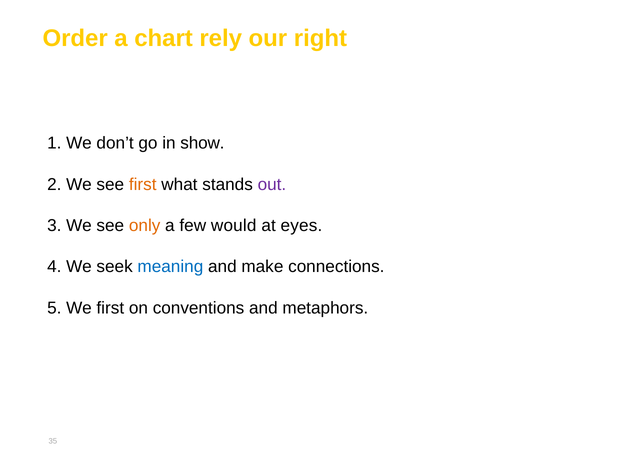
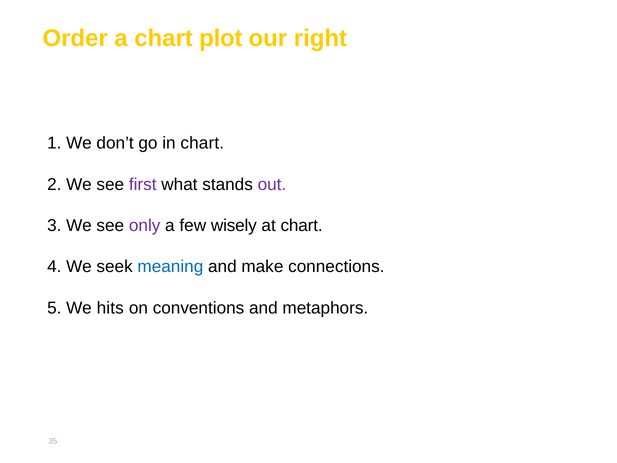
rely: rely -> plot (221, 38)
in show: show -> chart (202, 143)
first colour: orange -> purple (143, 184)
only colour: orange -> purple (145, 226)
would: would -> wisely (234, 226)
at eyes: eyes -> chart (302, 226)
We first: first -> hits (110, 308)
